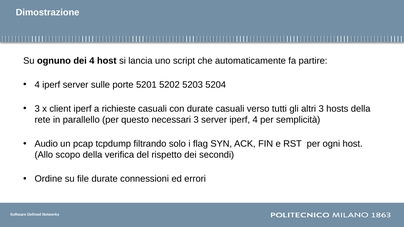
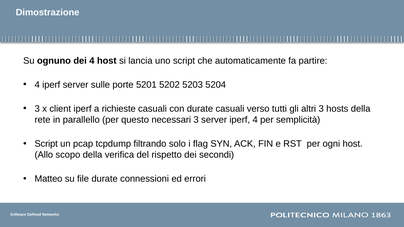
Audio: Audio -> Script (46, 144)
Ordine: Ordine -> Matteo (48, 179)
